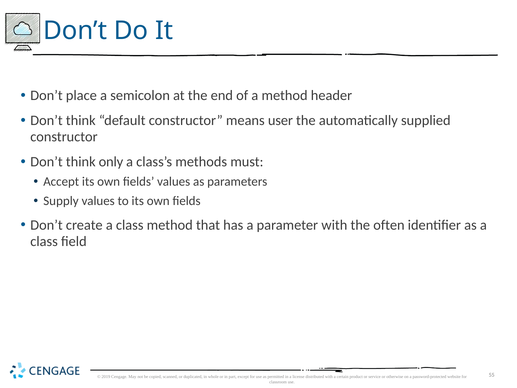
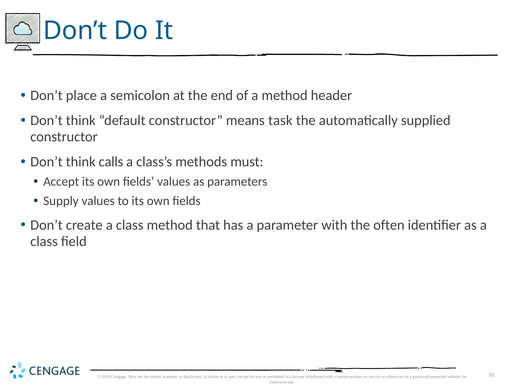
user: user -> task (280, 120)
only: only -> calls (111, 162)
